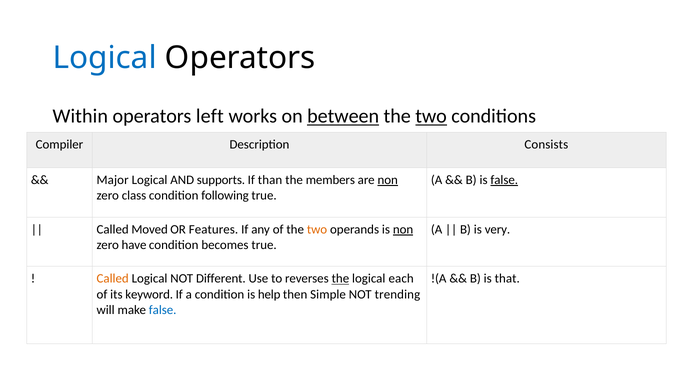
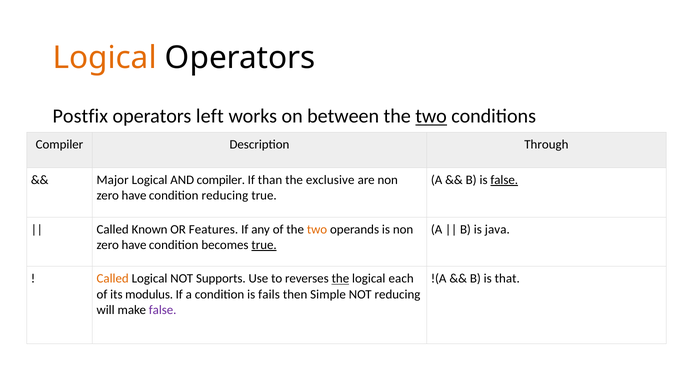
Logical colour: blue -> orange (105, 58)
Within: Within -> Postfix (80, 116)
between underline: present -> none (343, 116)
Consists: Consists -> Through (546, 145)
AND supports: supports -> compiler (221, 180)
members: members -> exclusive (330, 180)
non underline: present -> none (388, 180)
class: class -> have (134, 196)
condition following: following -> reducing (225, 196)
Moved: Moved -> Known (150, 230)
non underline: present -> none (403, 230)
very: very -> java (497, 230)
true underline: none -> present (264, 245)
Different: Different -> Supports (221, 279)
keyword: keyword -> modulus (149, 295)
help: help -> fails (269, 295)
NOT trending: trending -> reducing (397, 295)
false colour: blue -> purple (163, 311)
